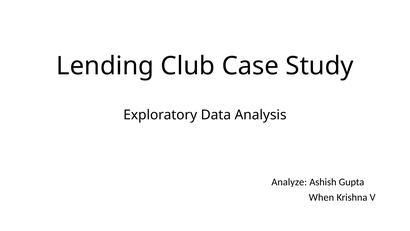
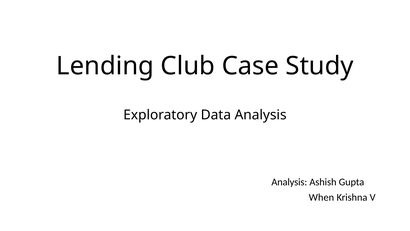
Analyze: Analyze -> Analysis (289, 182)
